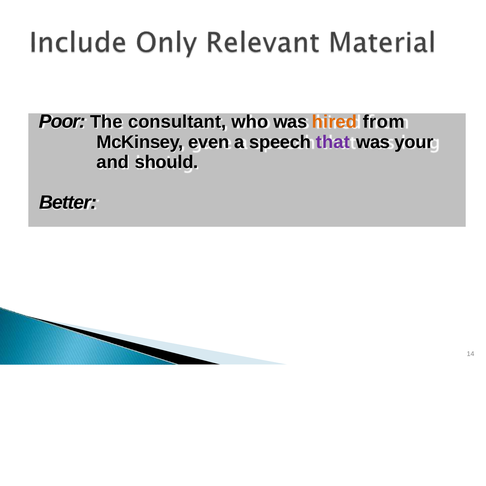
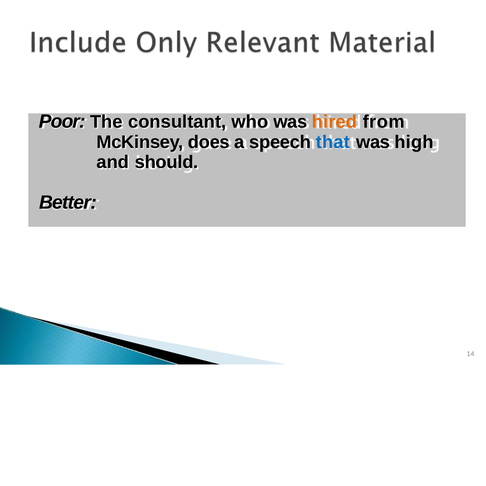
even: even -> does (209, 142)
that colour: purple -> blue (333, 142)
your: your -> high (414, 142)
